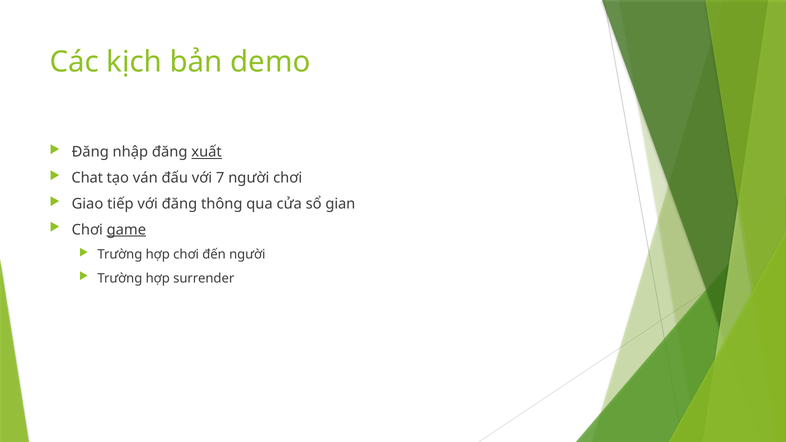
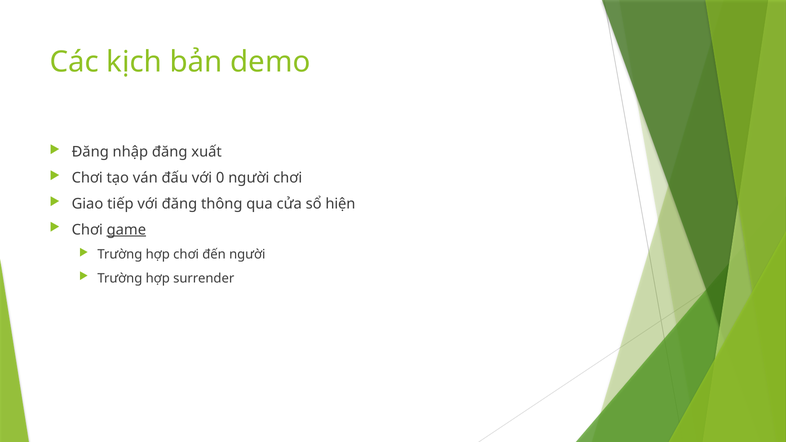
xuất underline: present -> none (207, 152)
Chat: Chat -> Chơi (87, 178)
7: 7 -> 0 (220, 178)
gian: gian -> hiện (340, 204)
